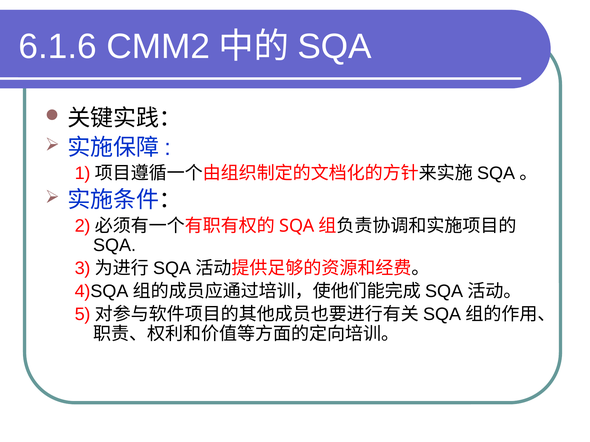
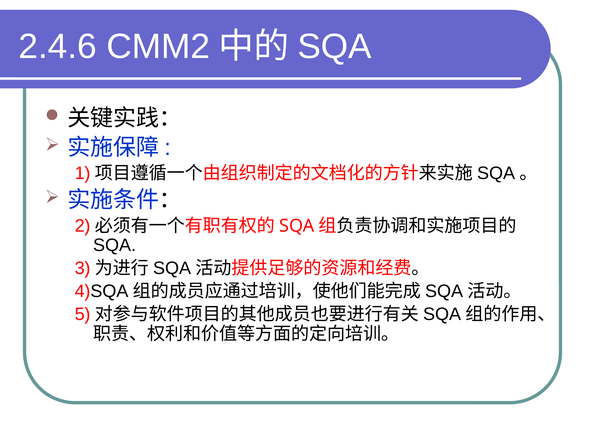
6.1.6: 6.1.6 -> 2.4.6 (58, 47)
